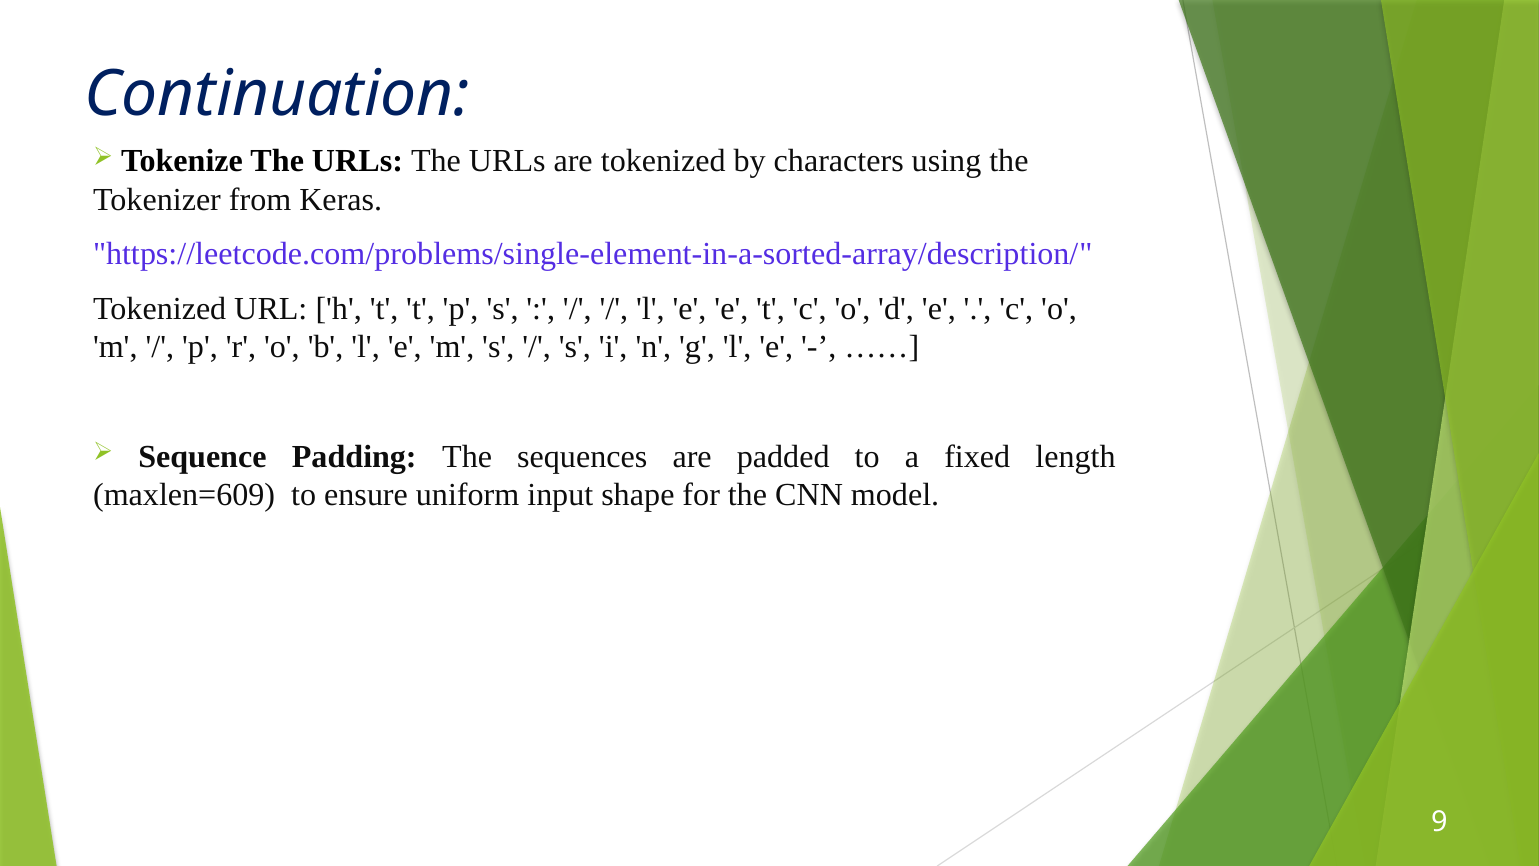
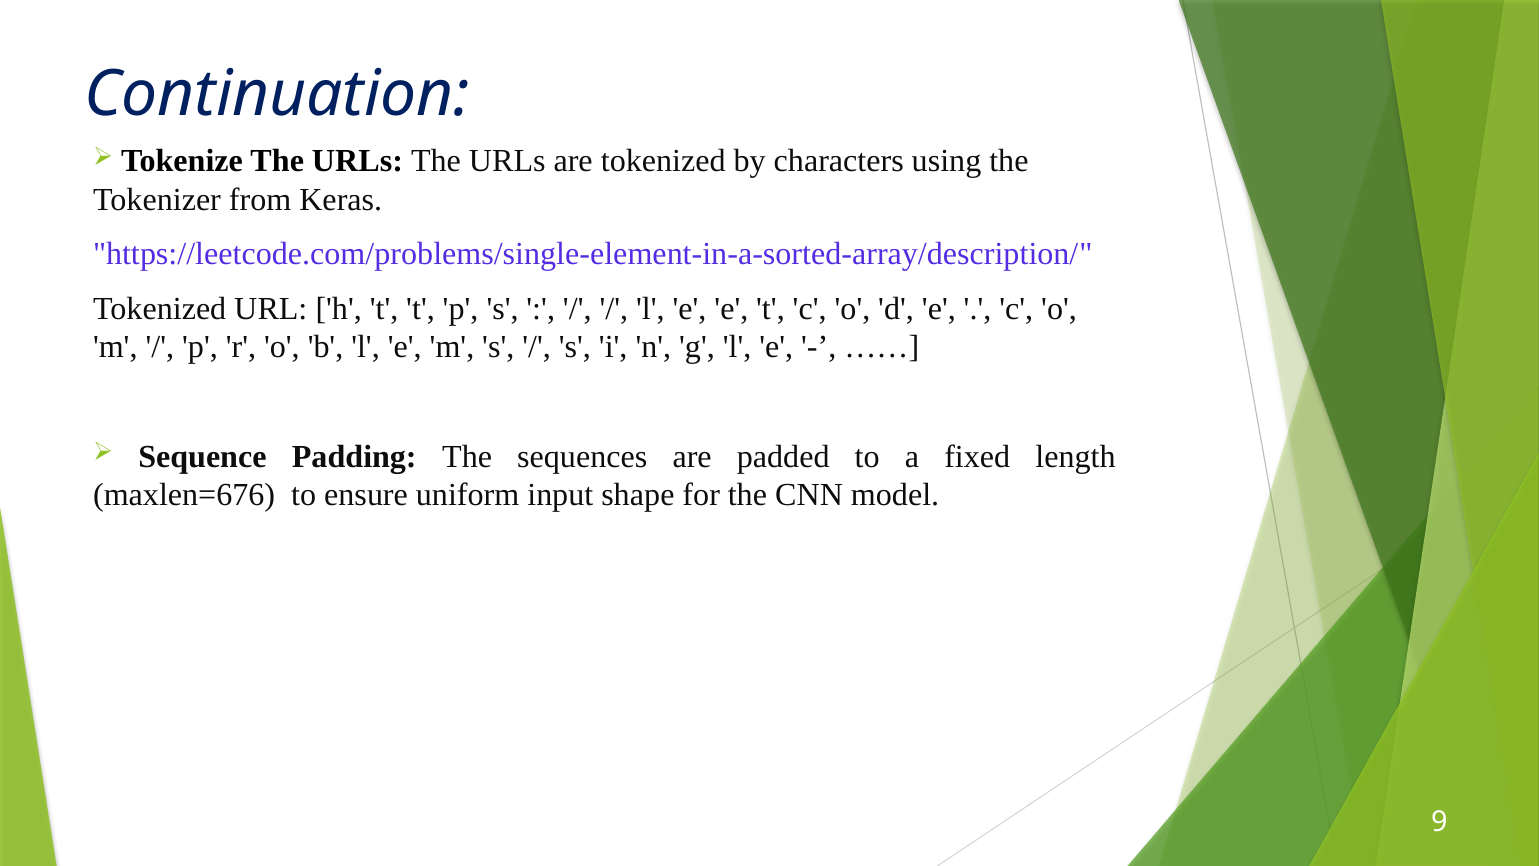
maxlen=609: maxlen=609 -> maxlen=676 (184, 495)
